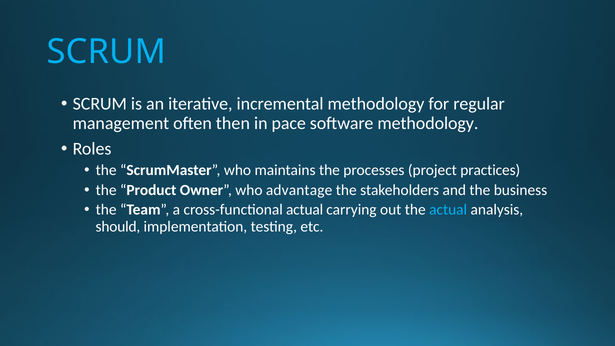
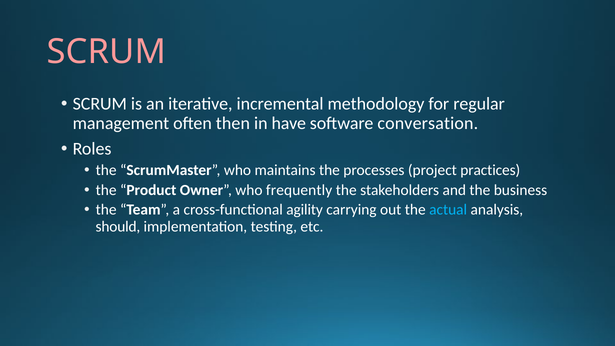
SCRUM colour: light blue -> pink (106, 52)
pace: pace -> have (289, 123)
software methodology: methodology -> conversation (428, 123)
advantage: advantage -> frequently (299, 190)
cross-functional actual: actual -> agility (305, 210)
